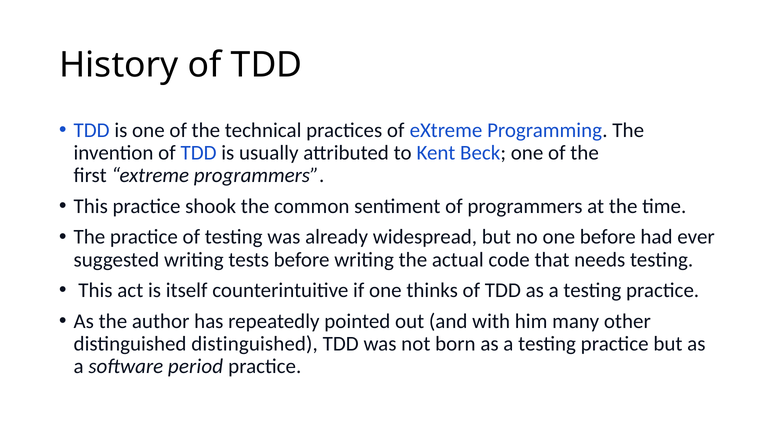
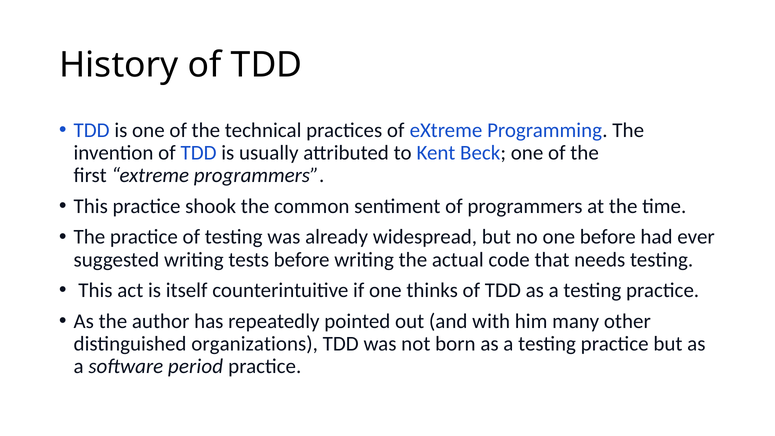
distinguished distinguished: distinguished -> organizations (255, 344)
